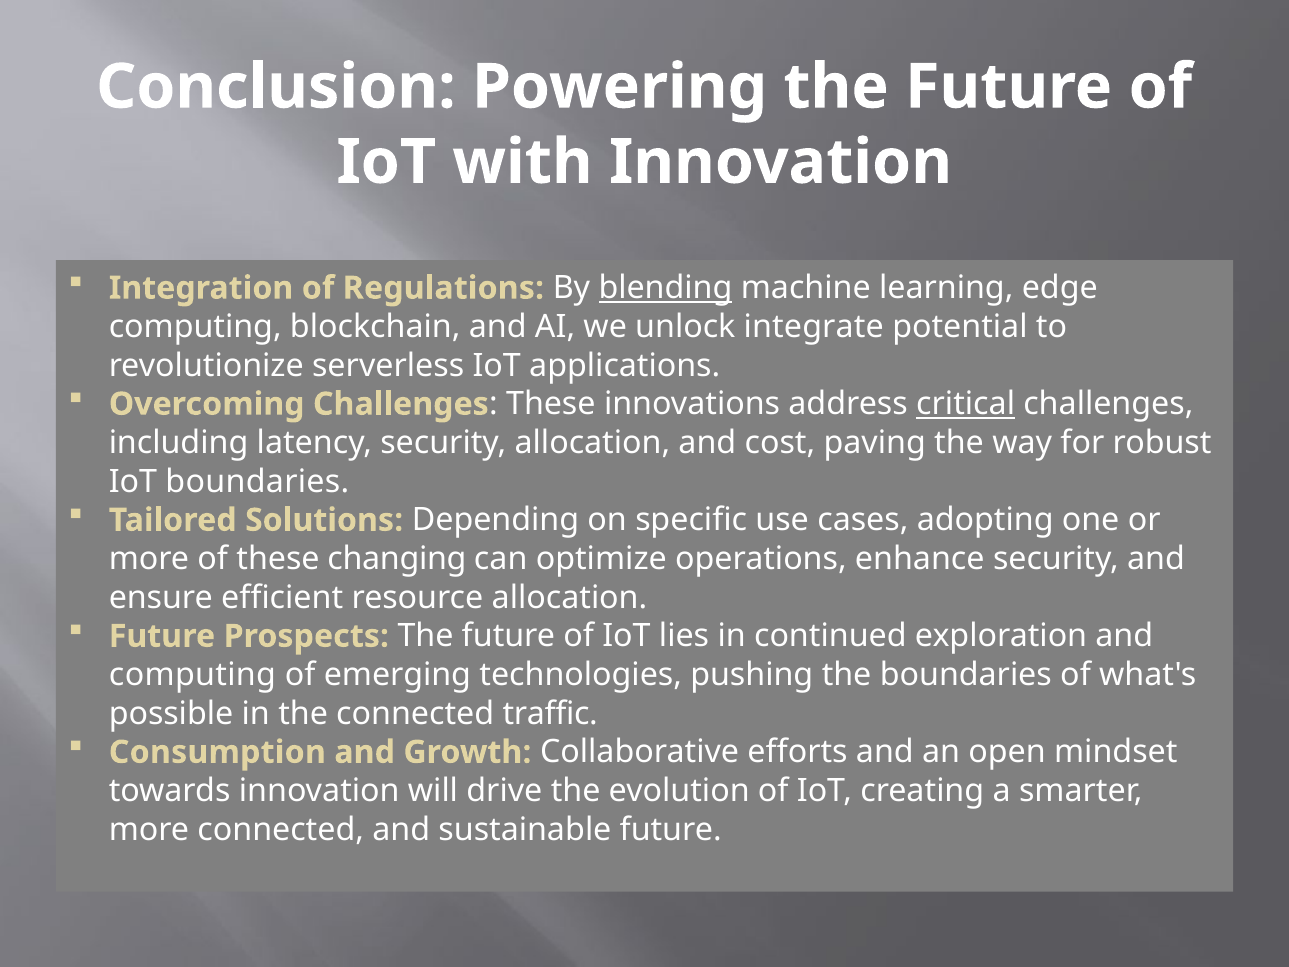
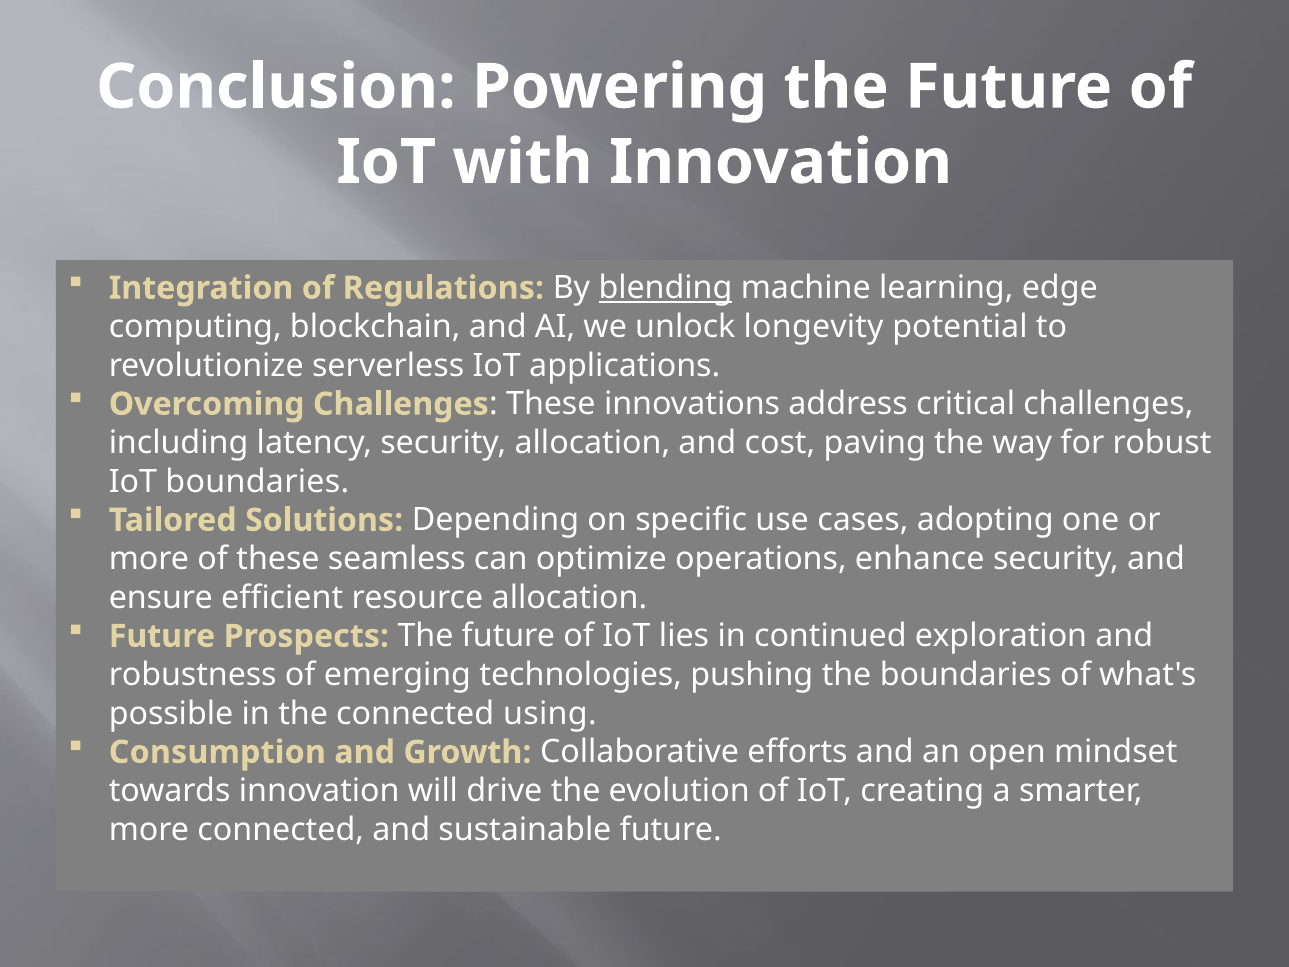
integrate: integrate -> longevity (814, 327)
critical underline: present -> none (966, 404)
changing: changing -> seamless (397, 559)
computing: computing -> robustness (193, 675)
traffic: traffic -> using (550, 713)
